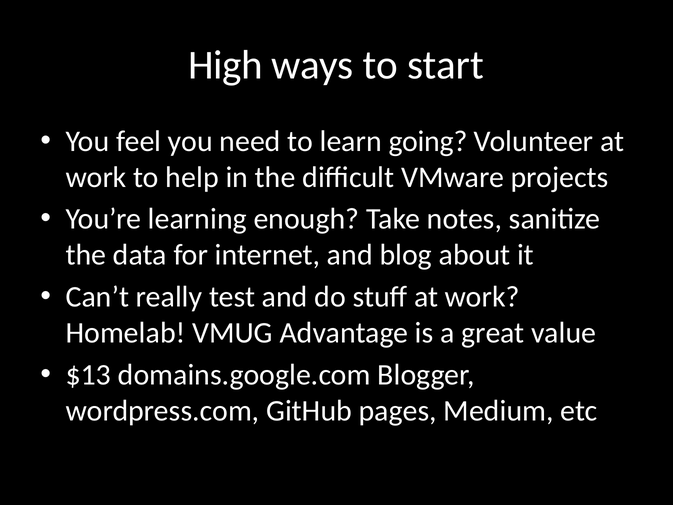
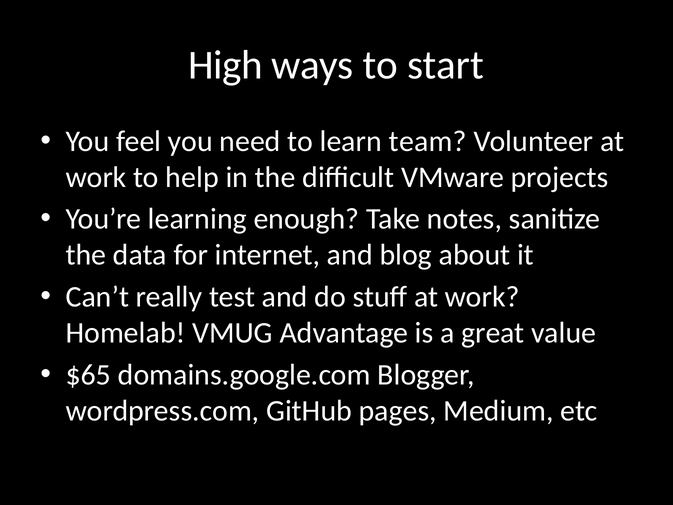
going: going -> team (428, 141)
$13: $13 -> $65 (88, 375)
